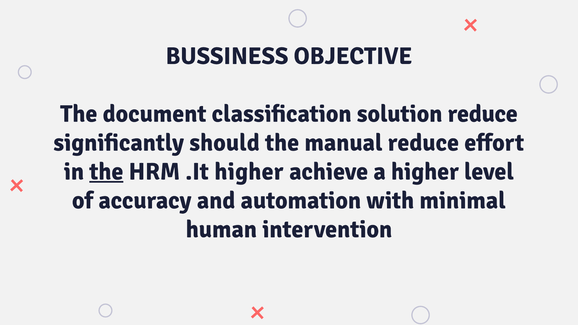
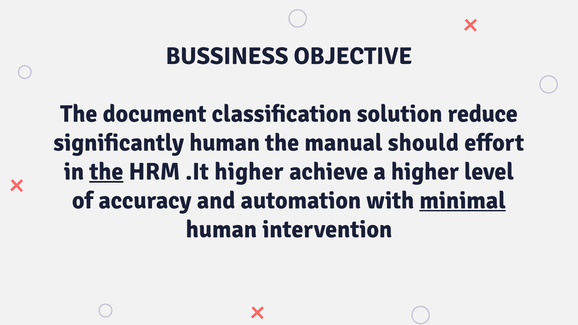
significantly should: should -> human (225, 143)
manual reduce: reduce -> should (423, 143)
minimal underline: none -> present (463, 200)
